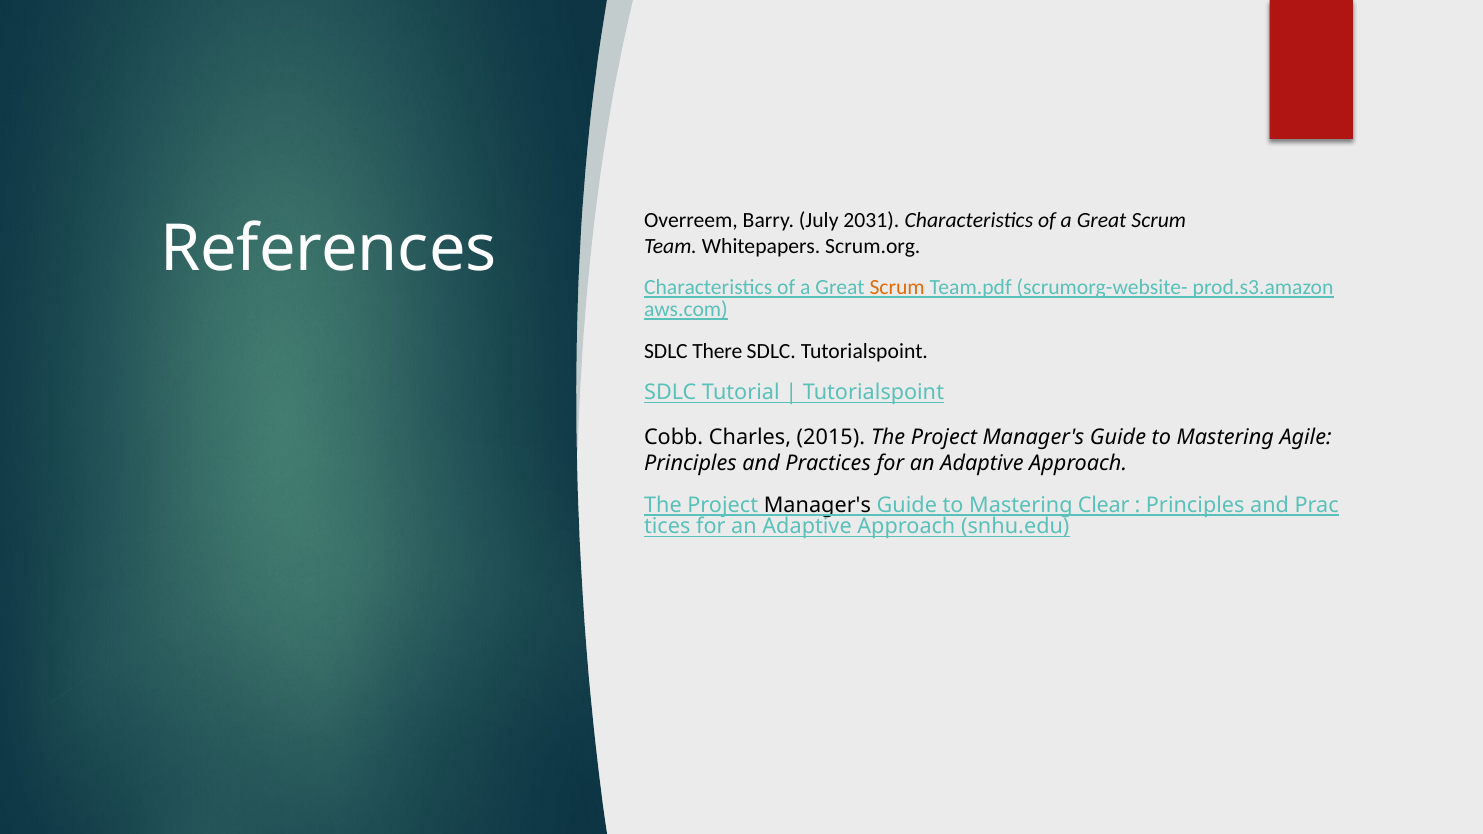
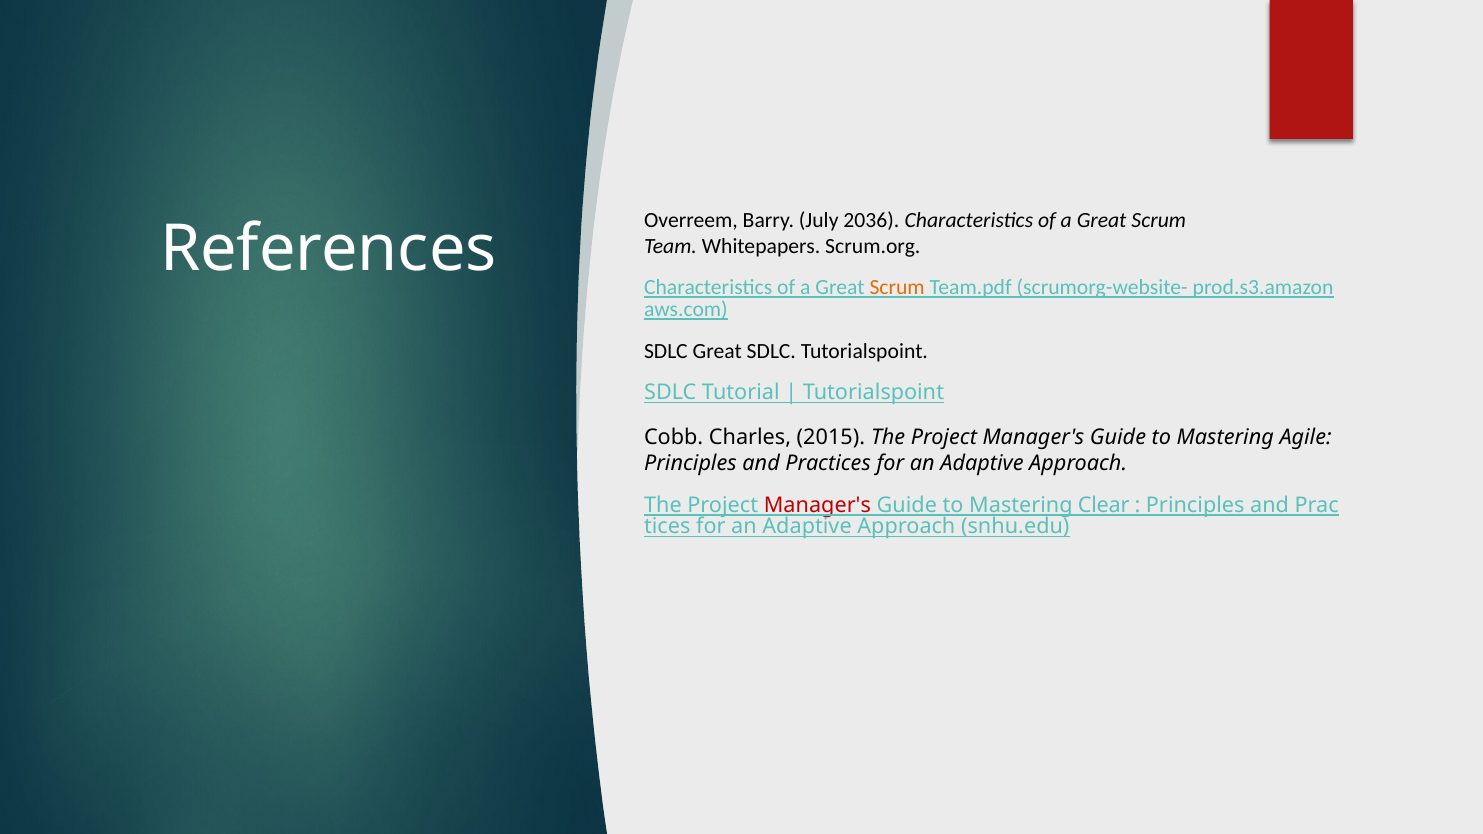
2031: 2031 -> 2036 (871, 220)
SDLC There: There -> Great (717, 351)
Manager's colour: black -> red (817, 505)
